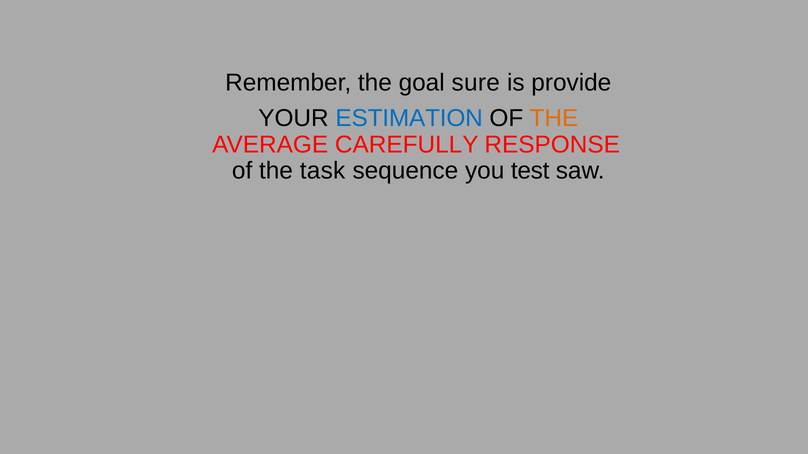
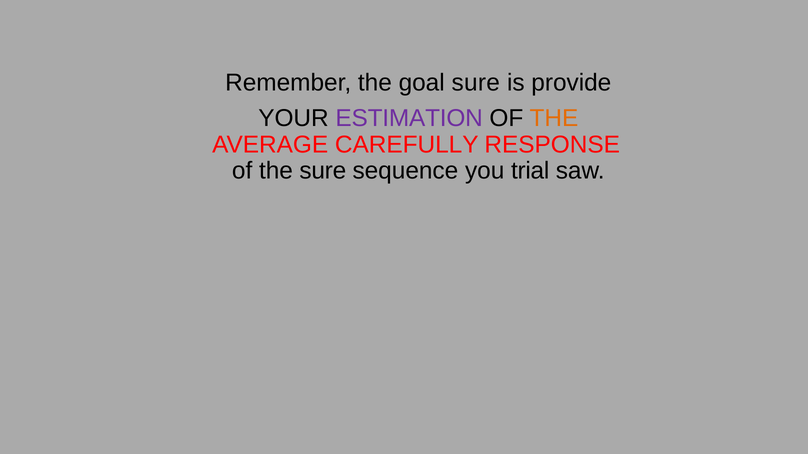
ESTIMATION colour: blue -> purple (409, 118)
the task: task -> sure (323, 171)
test: test -> trial (530, 171)
